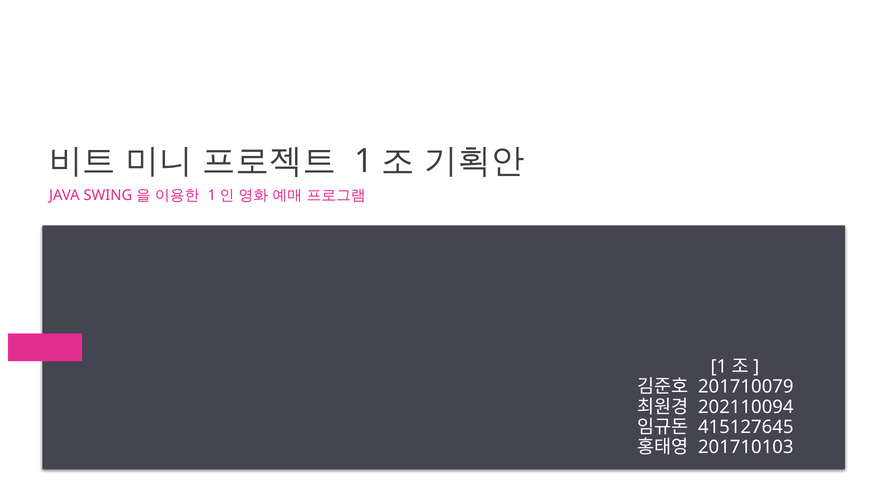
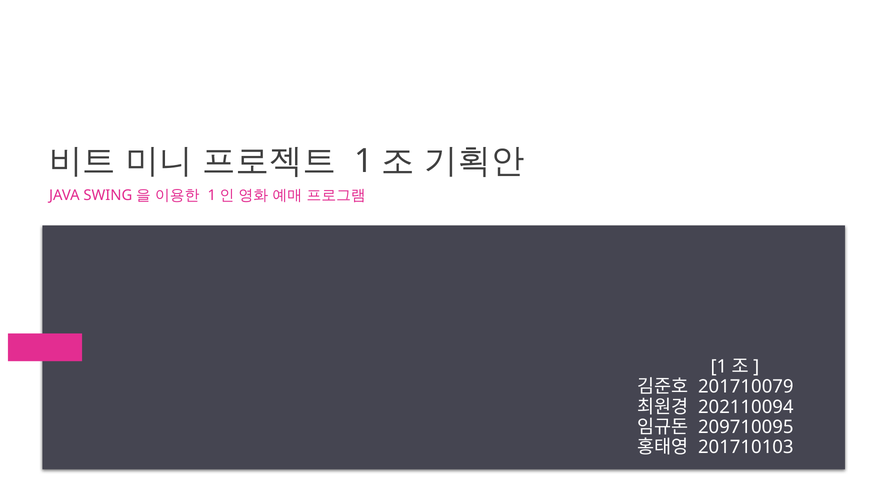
415127645: 415127645 -> 209710095 (746, 427)
